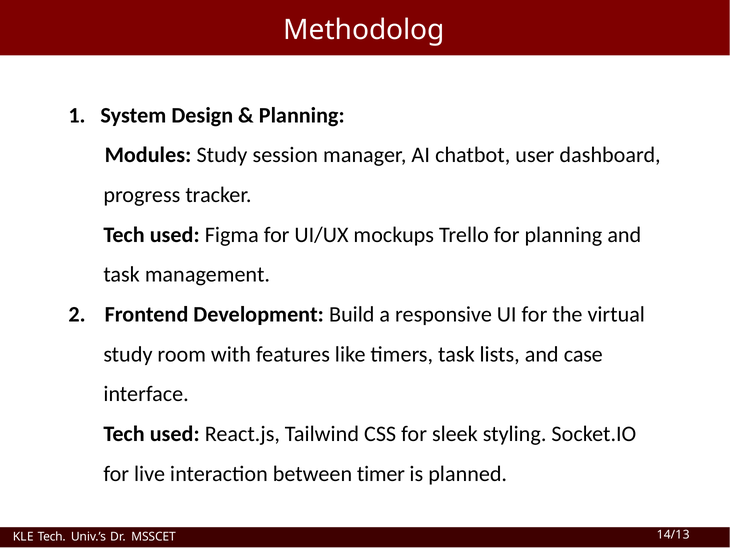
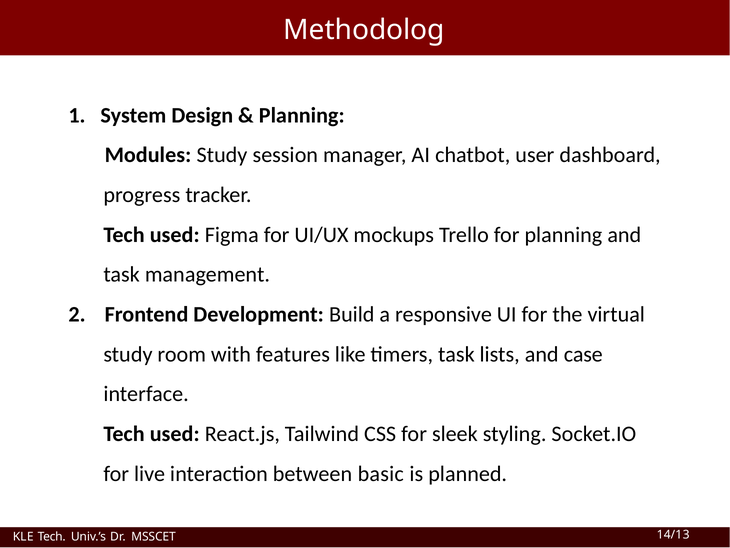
timer: timer -> basic (381, 474)
